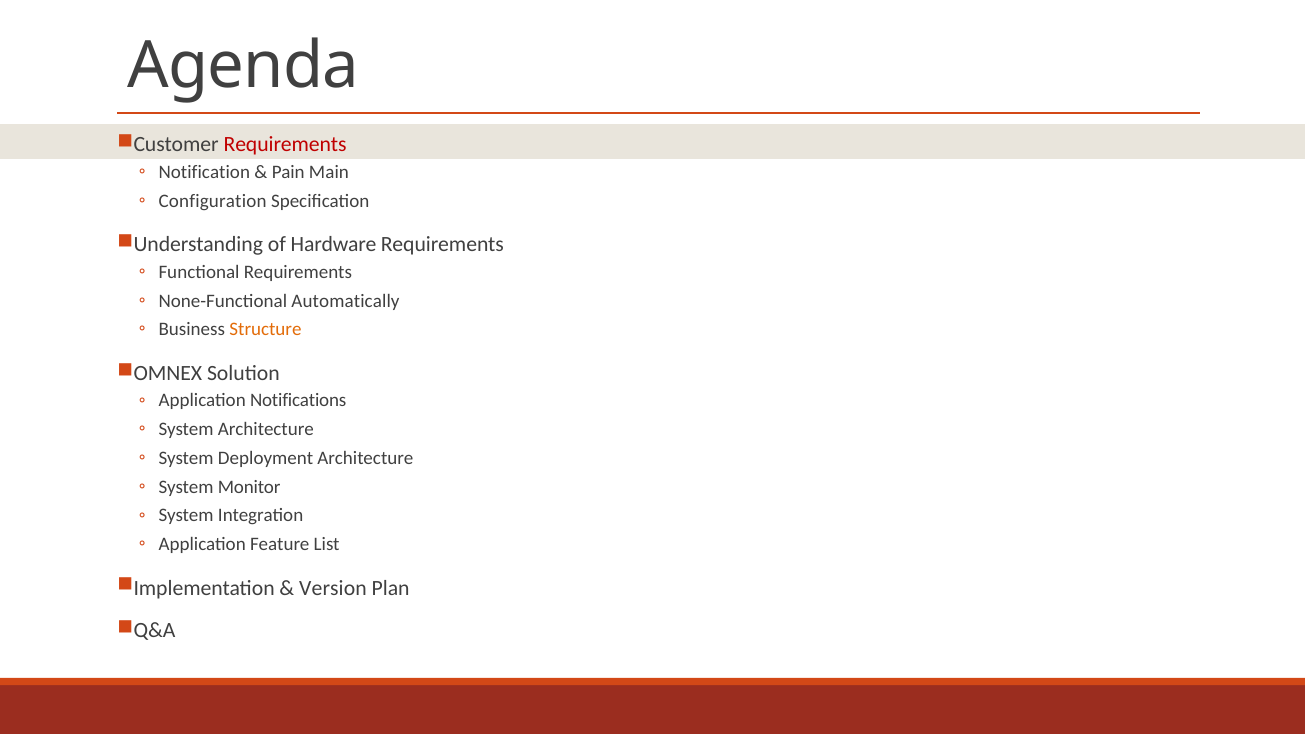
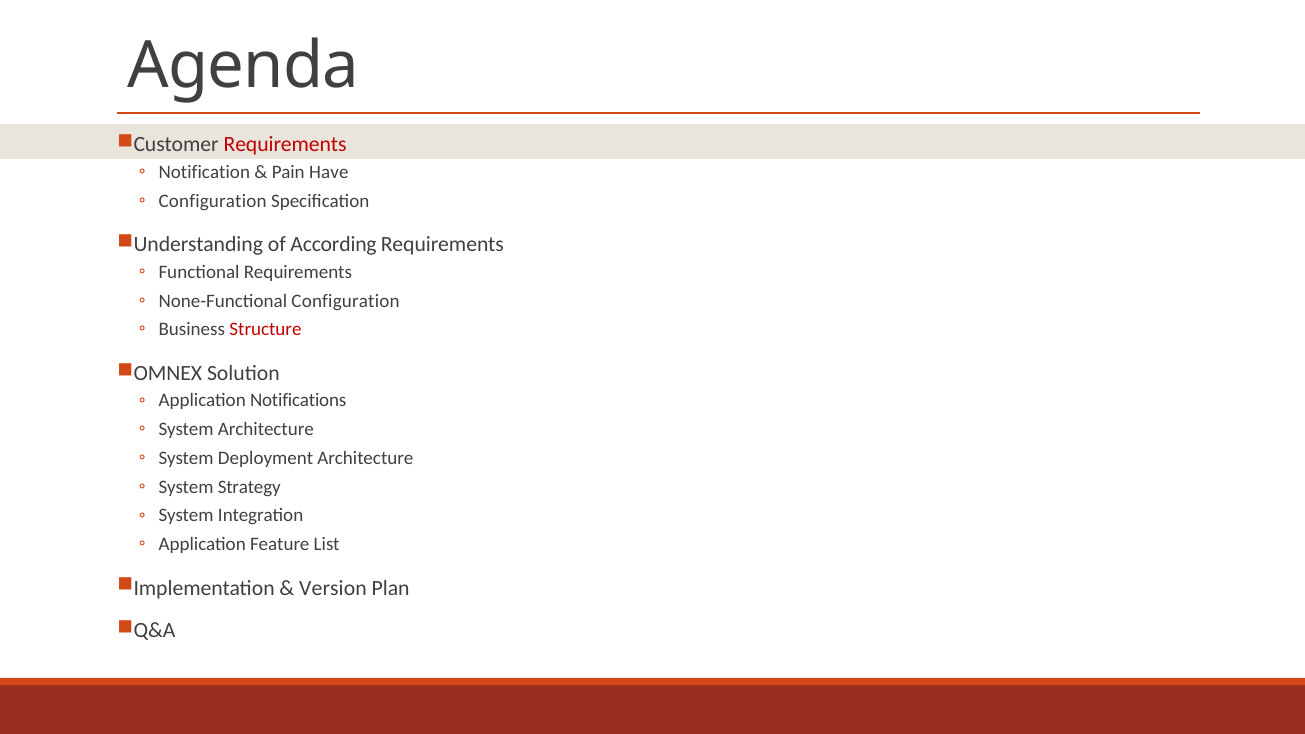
Main: Main -> Have (329, 172)
Hardware: Hardware -> According (334, 244)
None-Functional Automatically: Automatically -> Configuration (345, 301)
Structure colour: orange -> red (265, 329)
Monitor: Monitor -> Strategy (249, 487)
